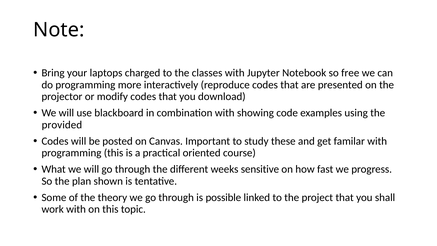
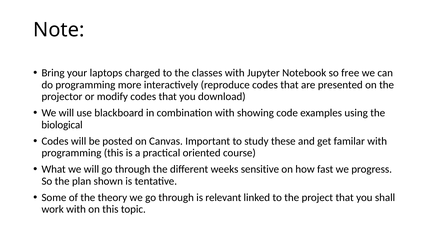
provided: provided -> biological (62, 125)
possible: possible -> relevant (223, 197)
